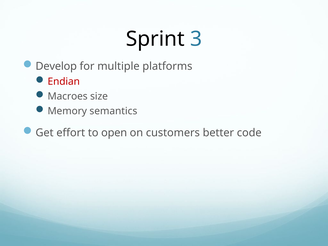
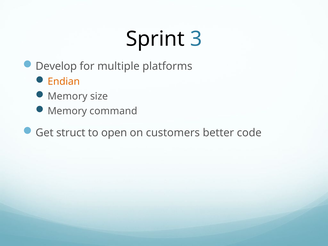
Endian colour: red -> orange (64, 82)
Macroes: Macroes -> Memory (68, 96)
semantics: semantics -> command (113, 111)
effort: effort -> struct (71, 133)
